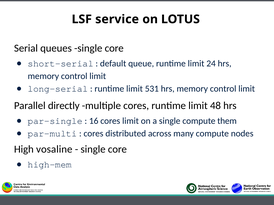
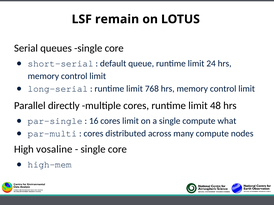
service: service -> remain (117, 19)
531: 531 -> 768 (152, 89)
them: them -> what (227, 121)
